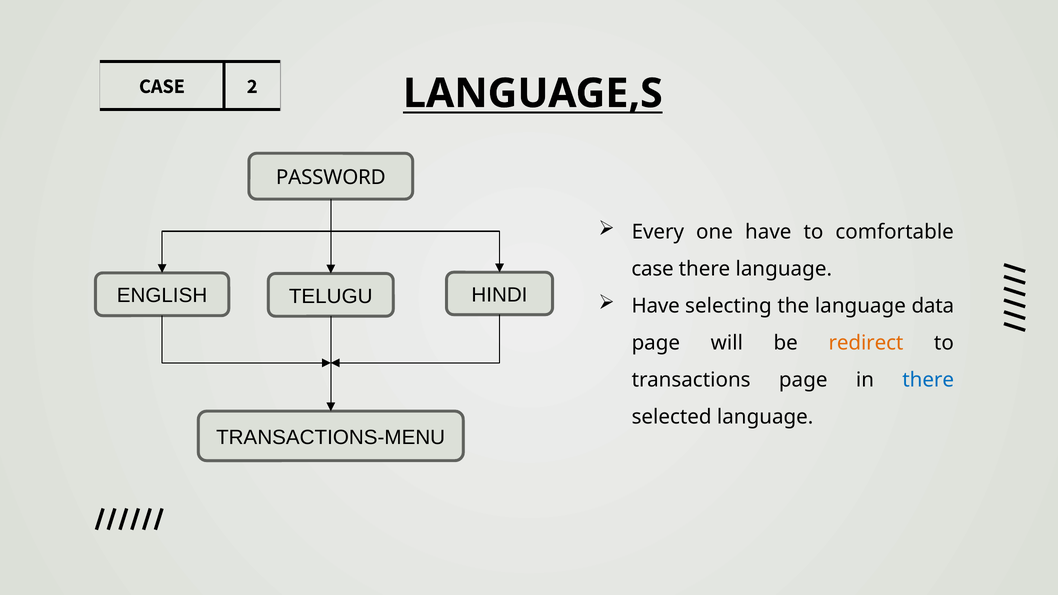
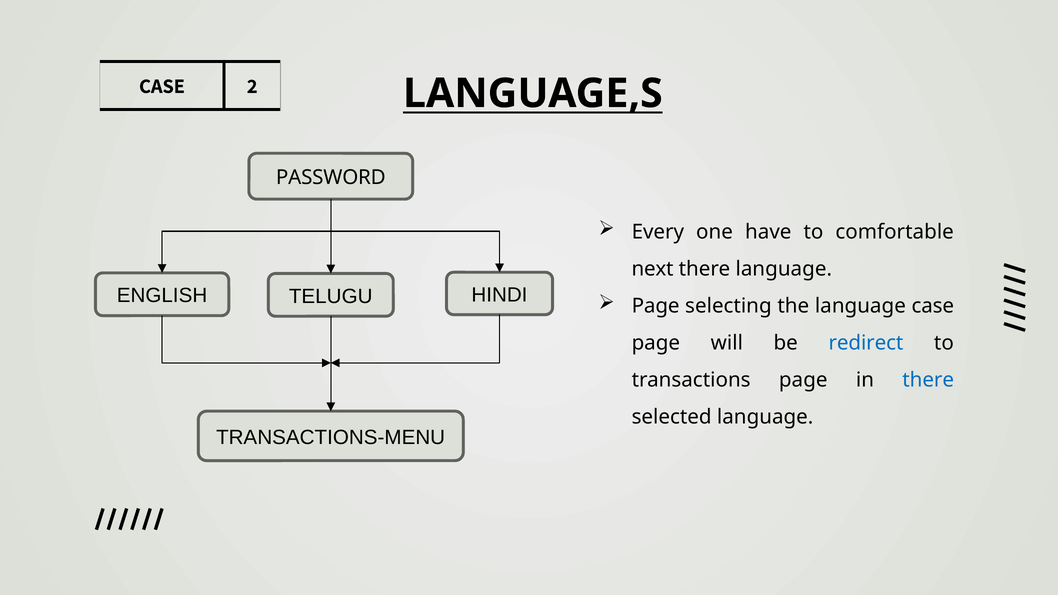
case: case -> next (653, 269)
Have: Have -> Page (656, 306)
language data: data -> case (933, 306)
redirect colour: orange -> blue (866, 343)
